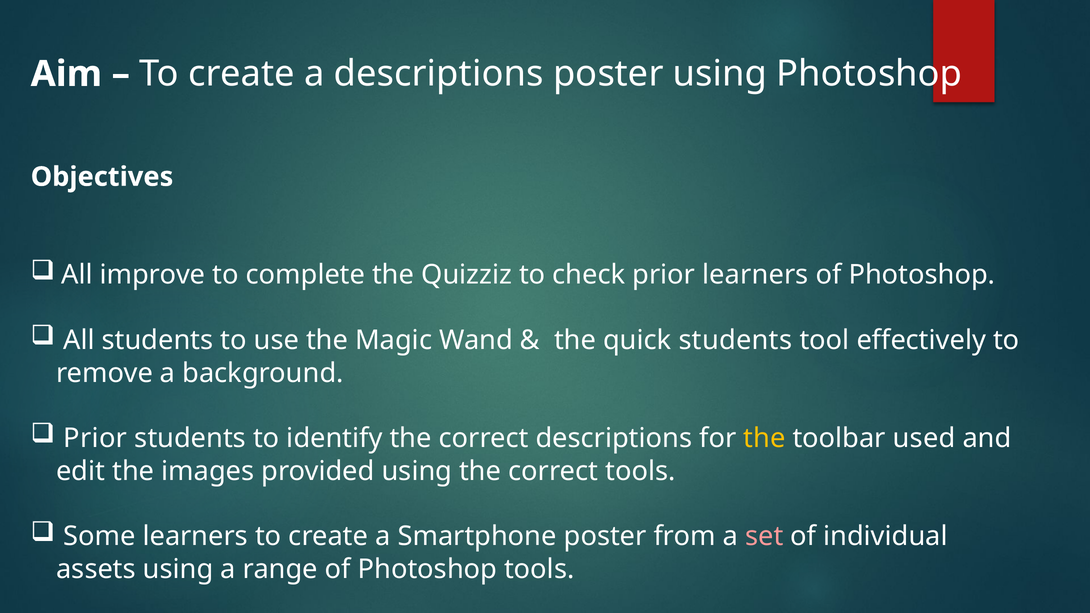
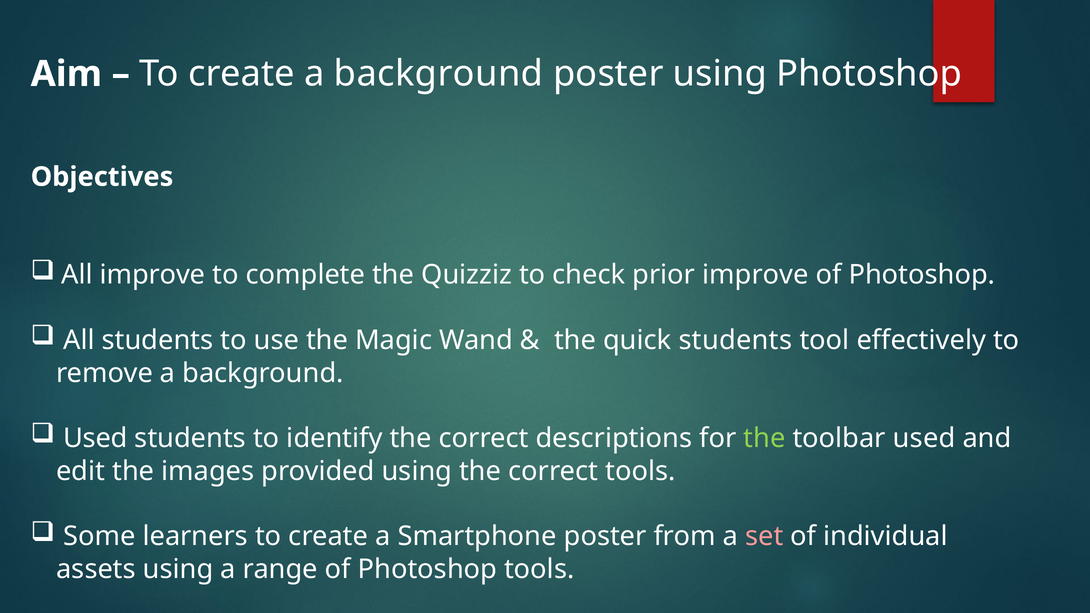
create a descriptions: descriptions -> background (439, 74)
prior learners: learners -> improve (755, 275)
Prior: Prior -> Used (95, 439)
the colour: yellow -> light green (764, 439)
